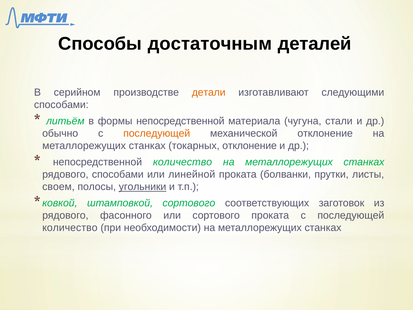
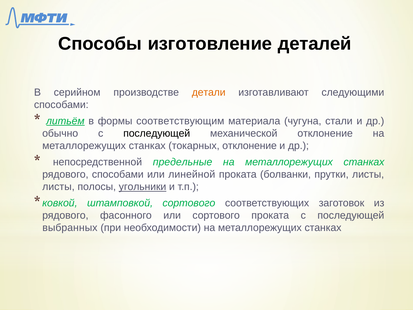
достаточным: достаточным -> изготовление (210, 44)
литьём underline: none -> present (65, 121)
формы непосредственной: непосредственной -> соответствующим (180, 121)
последующей colour: orange -> black (157, 133)
непосредственной количество: количество -> предельные (183, 162)
своем: своем -> листы (58, 187)
количество: количество -> выбранных (70, 228)
